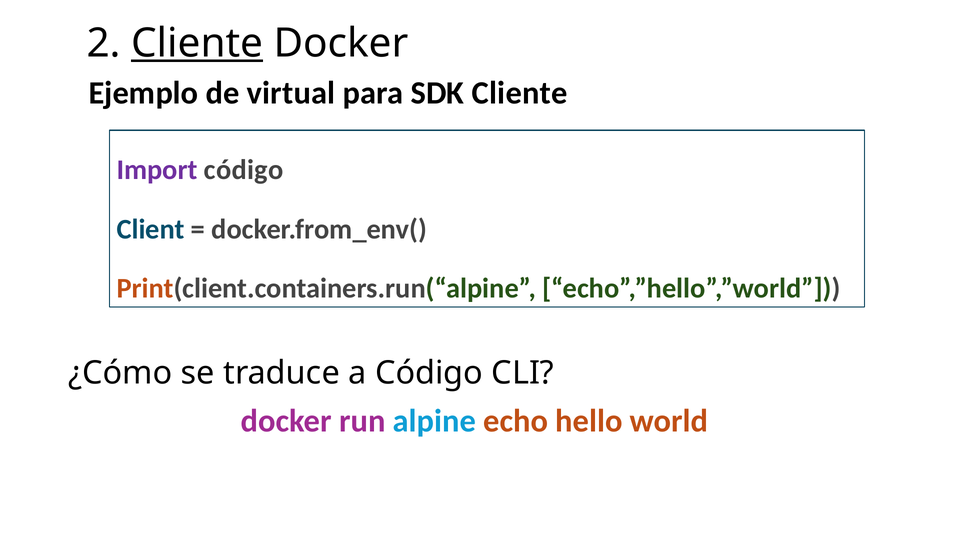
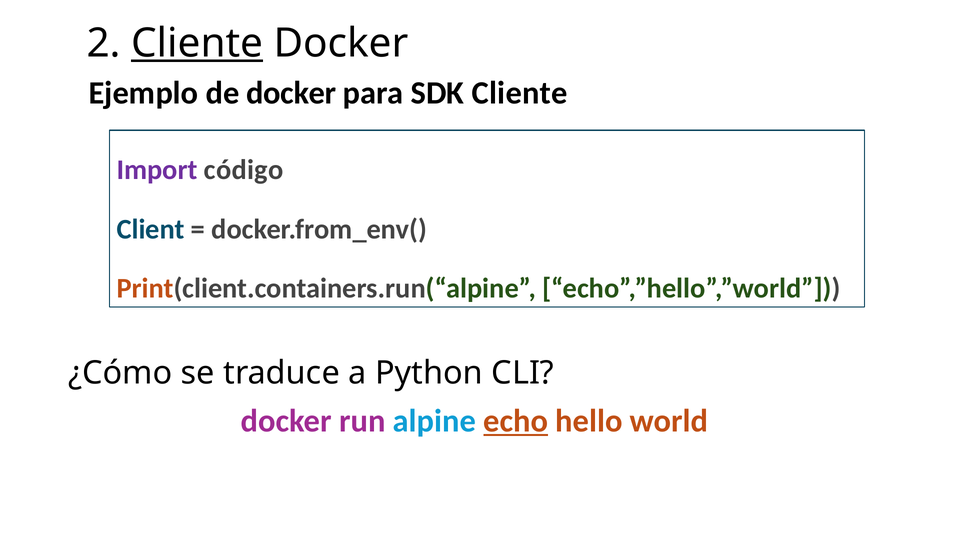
de virtual: virtual -> docker (291, 93)
a Código: Código -> Python (429, 373)
echo underline: none -> present (516, 421)
